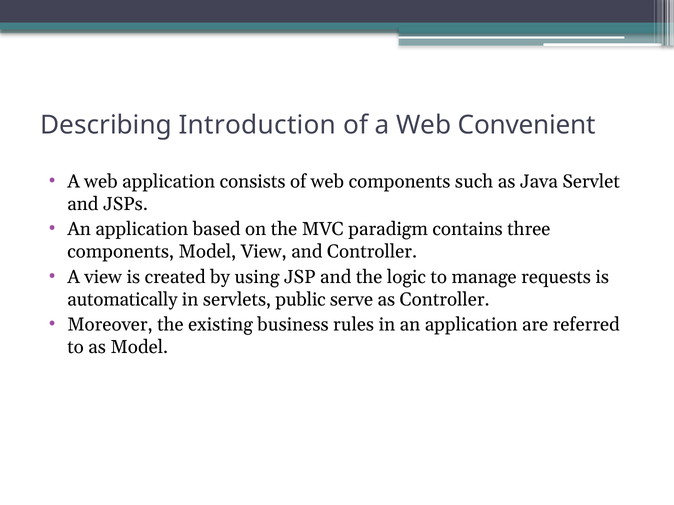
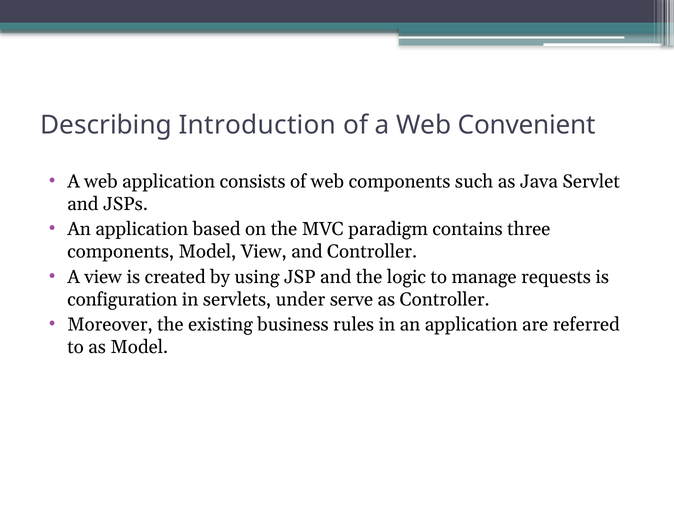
automatically: automatically -> configuration (122, 300)
public: public -> under (300, 300)
